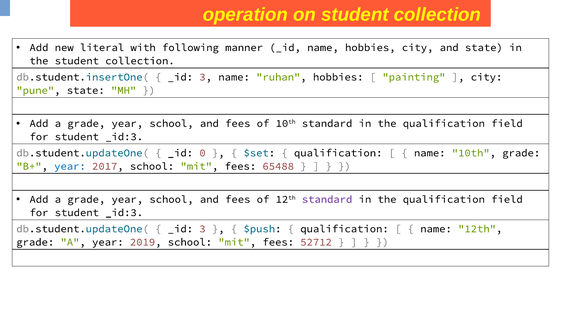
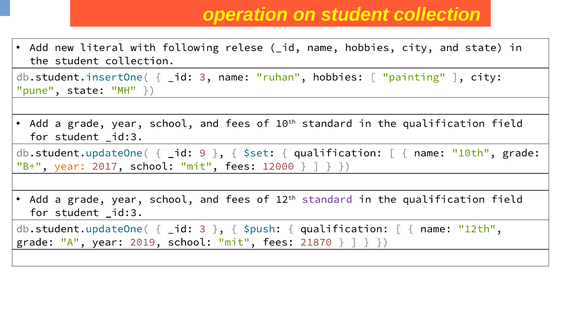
manner: manner -> relese (244, 47)
0: 0 -> 9 (203, 153)
year colour: blue -> orange (70, 166)
65488: 65488 -> 12000 (278, 166)
52712: 52712 -> 21870 (316, 242)
